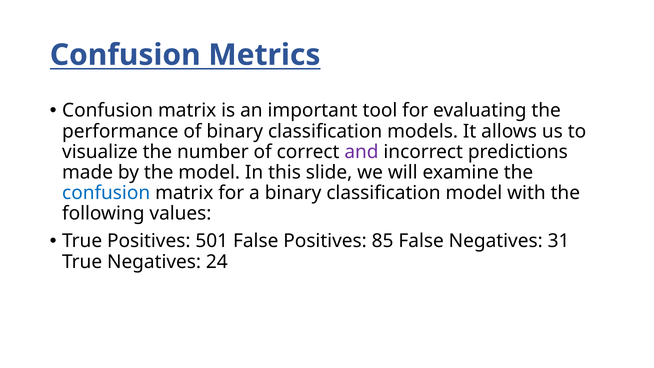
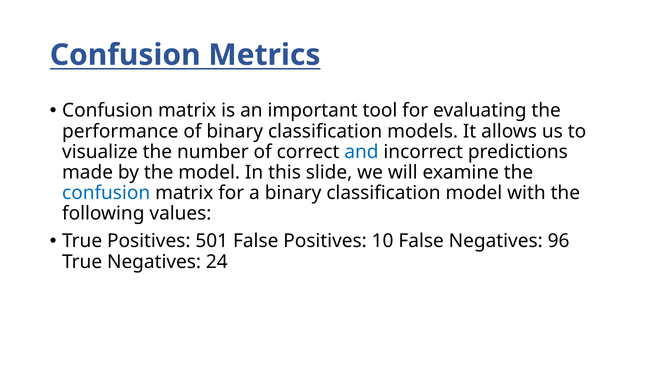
and colour: purple -> blue (361, 152)
85: 85 -> 10 (383, 241)
31: 31 -> 96 (559, 241)
